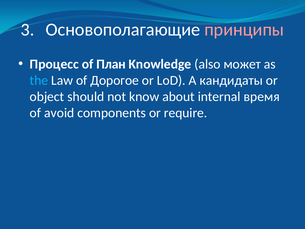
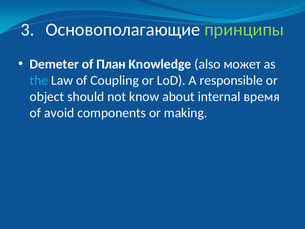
принципы colour: pink -> light green (244, 29)
Процесс: Процесс -> Demeter (54, 64)
Дорогое: Дорогое -> Coupling (115, 80)
кандидаты: кандидаты -> responsible (231, 80)
require: require -> making (186, 113)
